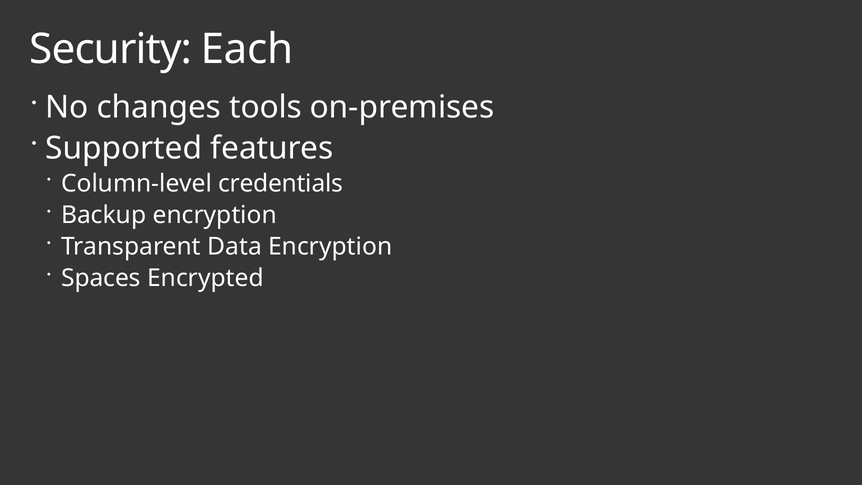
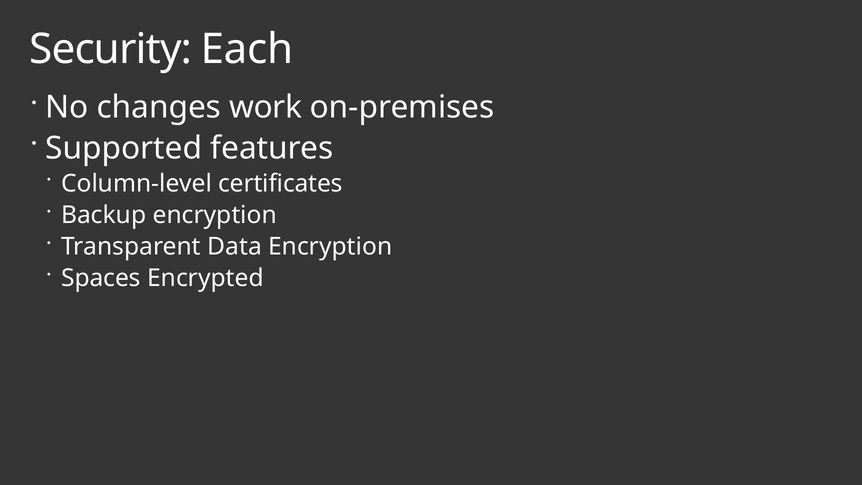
tools: tools -> work (266, 107)
credentials: credentials -> certificates (281, 183)
